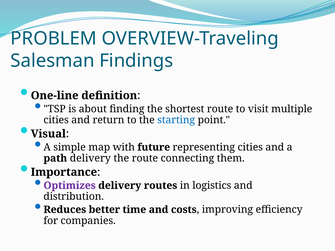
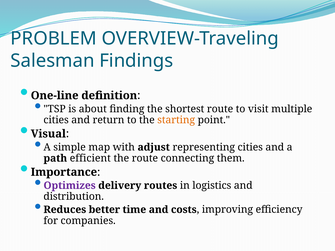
starting colour: blue -> orange (176, 120)
future: future -> adjust (154, 147)
path delivery: delivery -> efficient (90, 158)
